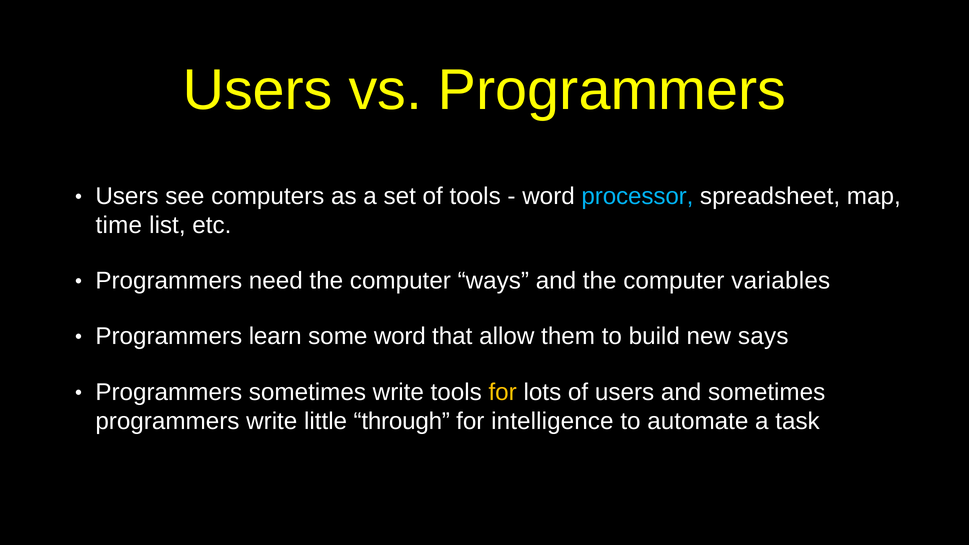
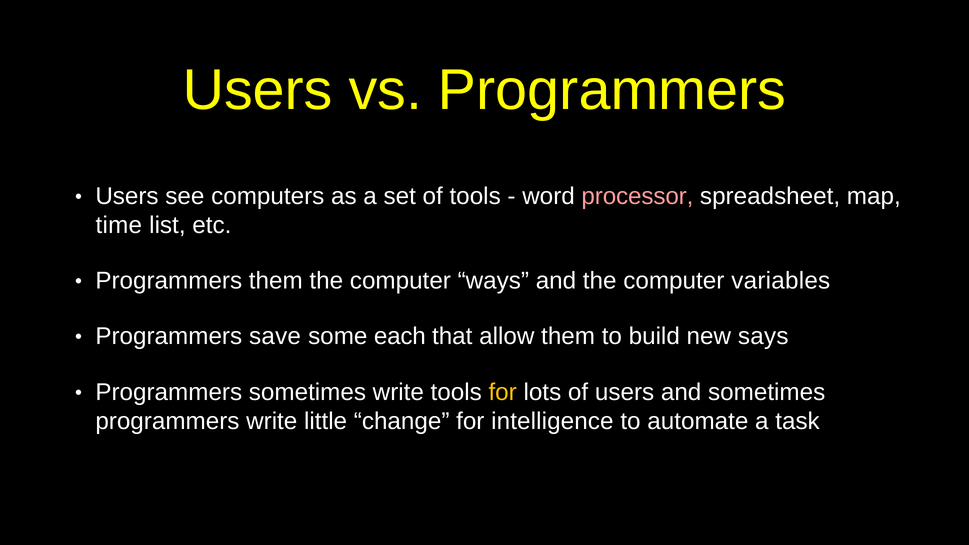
processor colour: light blue -> pink (637, 196)
Programmers need: need -> them (276, 281)
learn: learn -> save (275, 336)
some word: word -> each (400, 336)
through: through -> change (402, 421)
